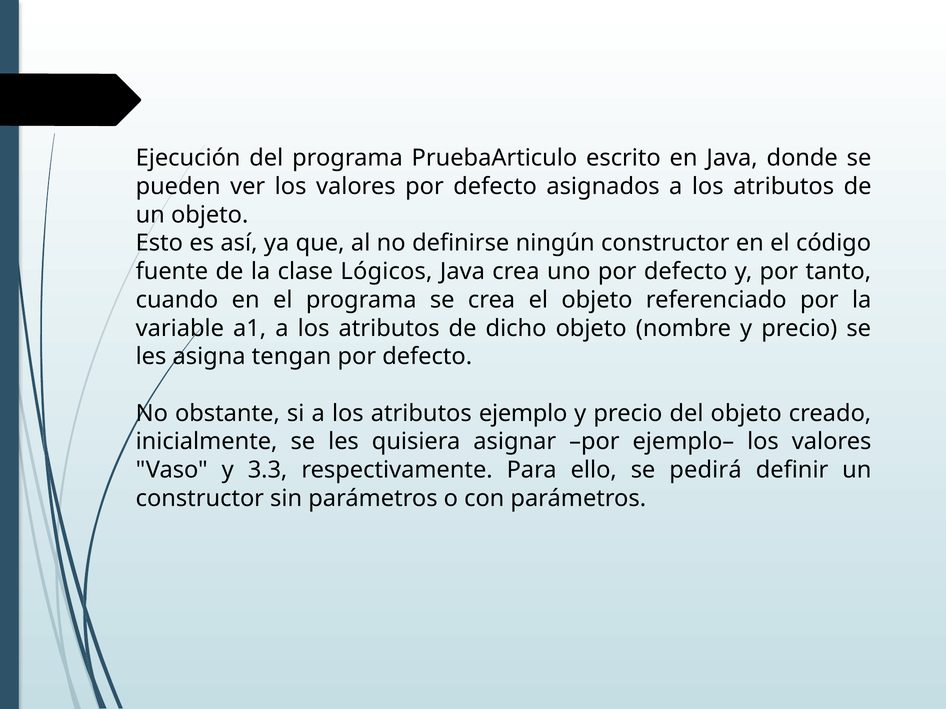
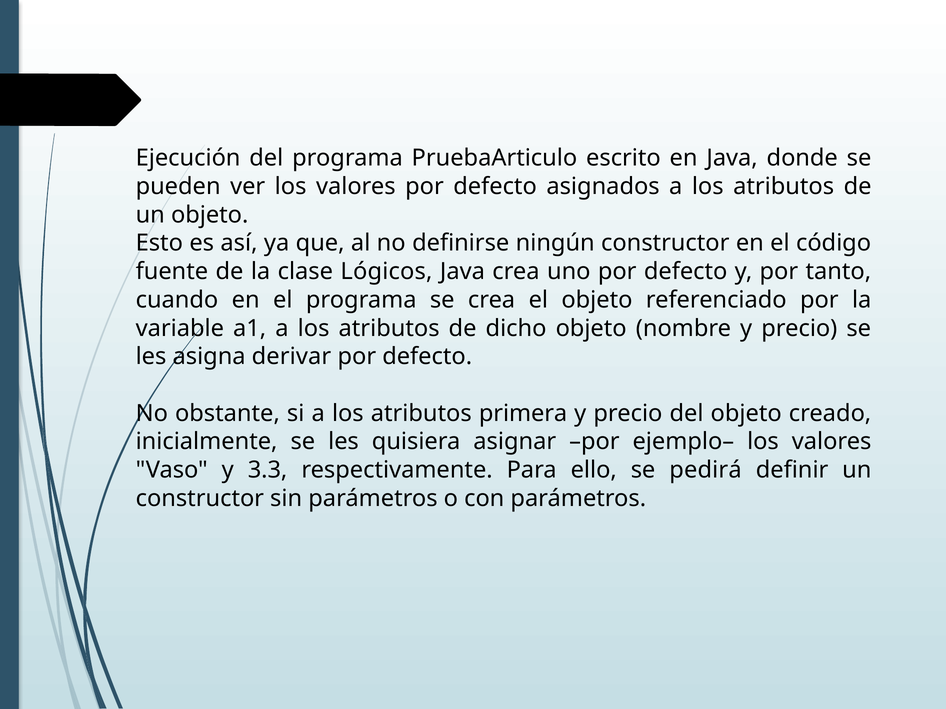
tengan: tengan -> derivar (291, 357)
ejemplo: ejemplo -> primera (523, 414)
